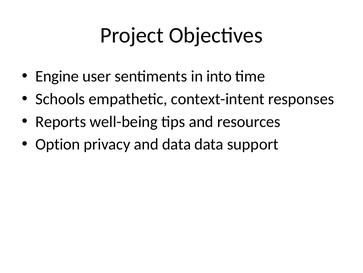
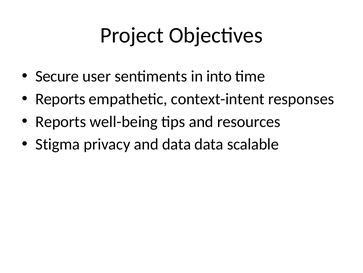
Engine: Engine -> Secure (57, 76)
Schools: Schools -> Reports (60, 99)
Option: Option -> Stigma (58, 144)
support: support -> scalable (253, 144)
